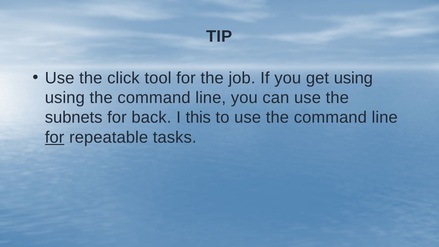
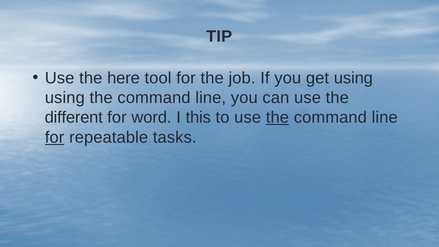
click: click -> here (124, 78)
subnets: subnets -> different (74, 118)
back: back -> word (151, 118)
the underline: none -> present (277, 118)
